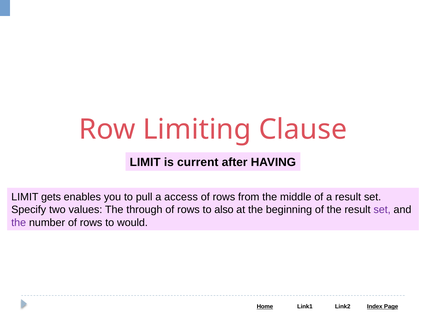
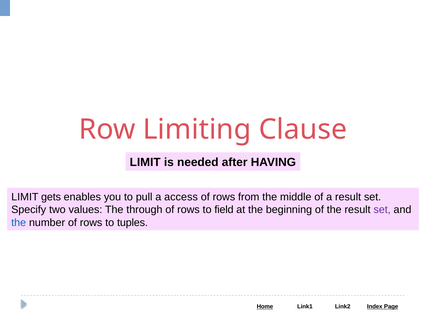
current: current -> needed (198, 163)
also: also -> field (224, 210)
the colour: purple -> blue (19, 223)
would: would -> tuples (133, 223)
